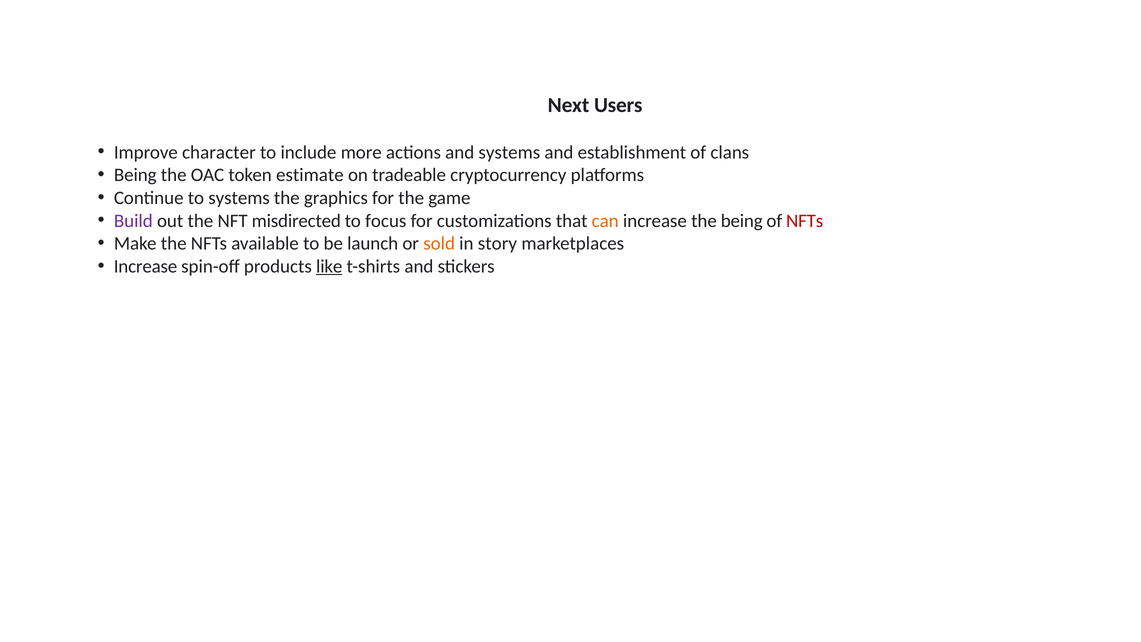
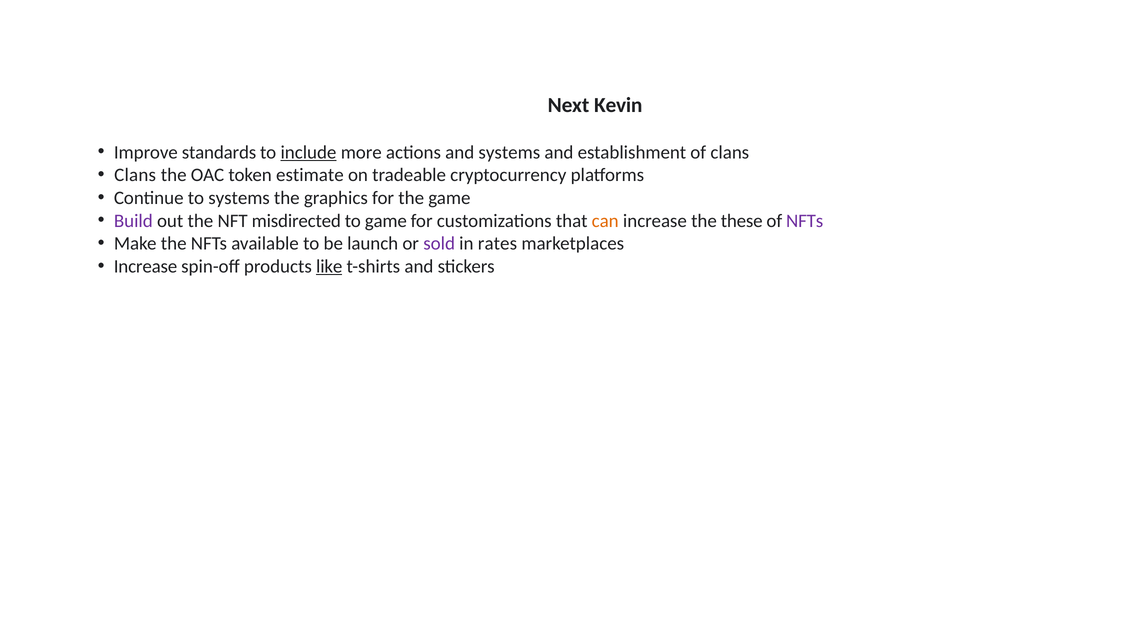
Users: Users -> Kevin (618, 105)
character: character -> standards (219, 152)
include underline: none -> present (308, 152)
Being: Being -> Clans (135, 175)
to focus: focus -> game (386, 221)
the being: being -> these (742, 221)
NFTs colour: red -> purple (805, 221)
sold colour: orange -> purple (439, 243)
story: story -> rates (497, 243)
